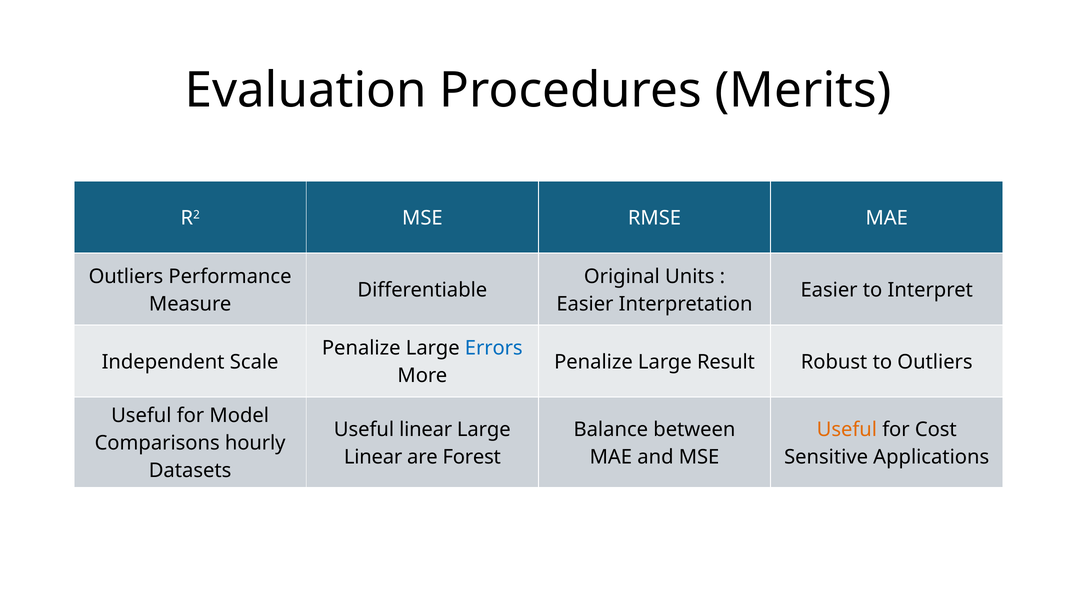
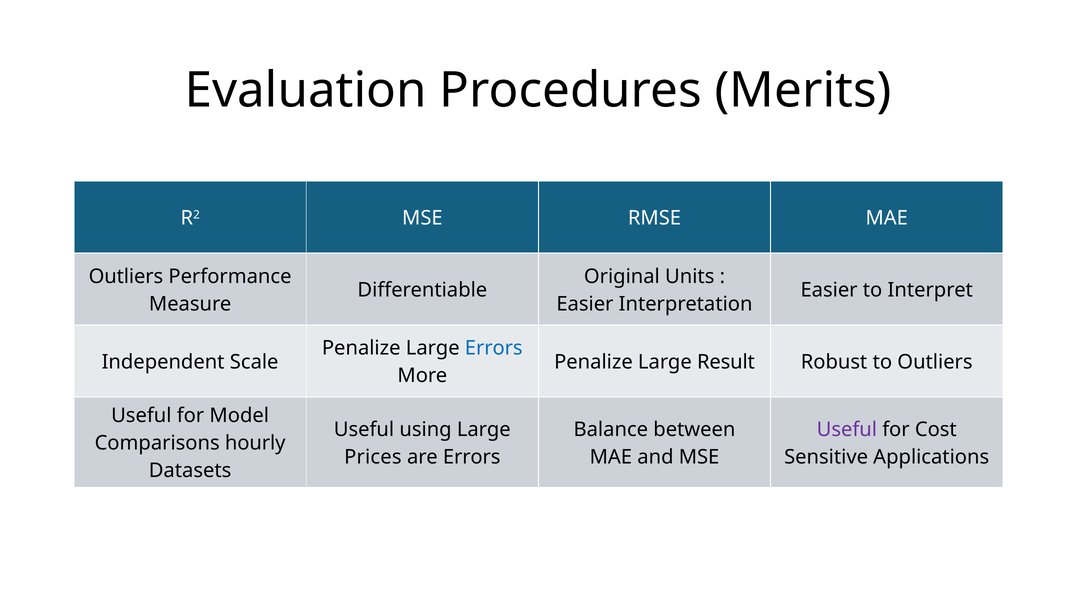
Useful linear: linear -> using (426, 429)
Useful colour: orange -> purple (847, 429)
Linear: Linear -> Prices (373, 457)
are Forest: Forest -> Errors (472, 457)
